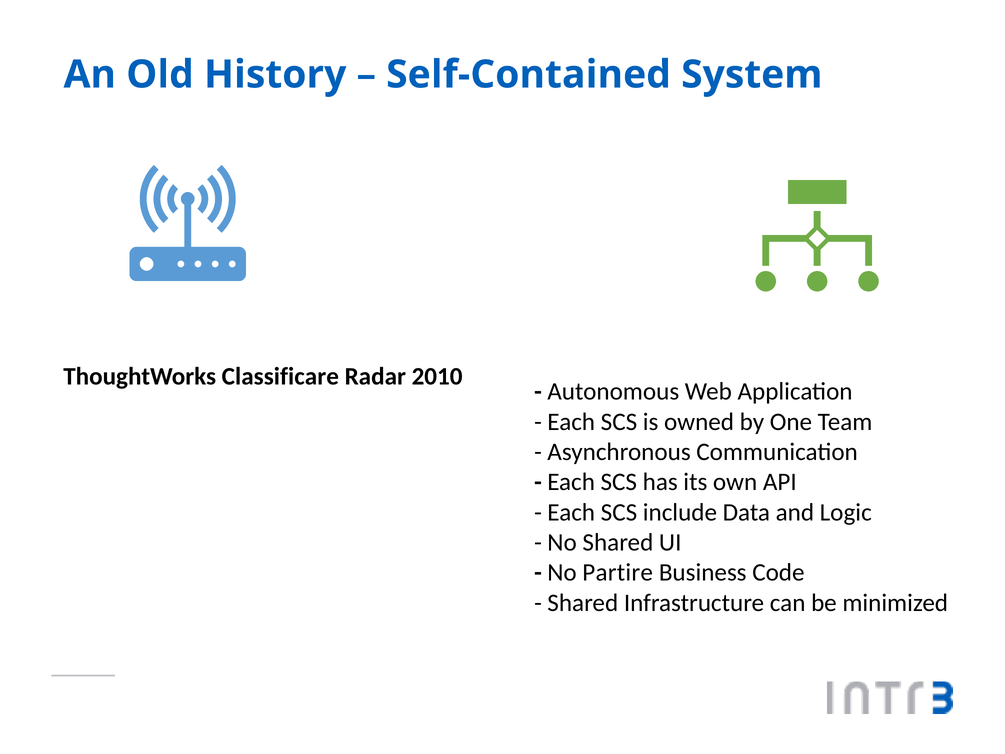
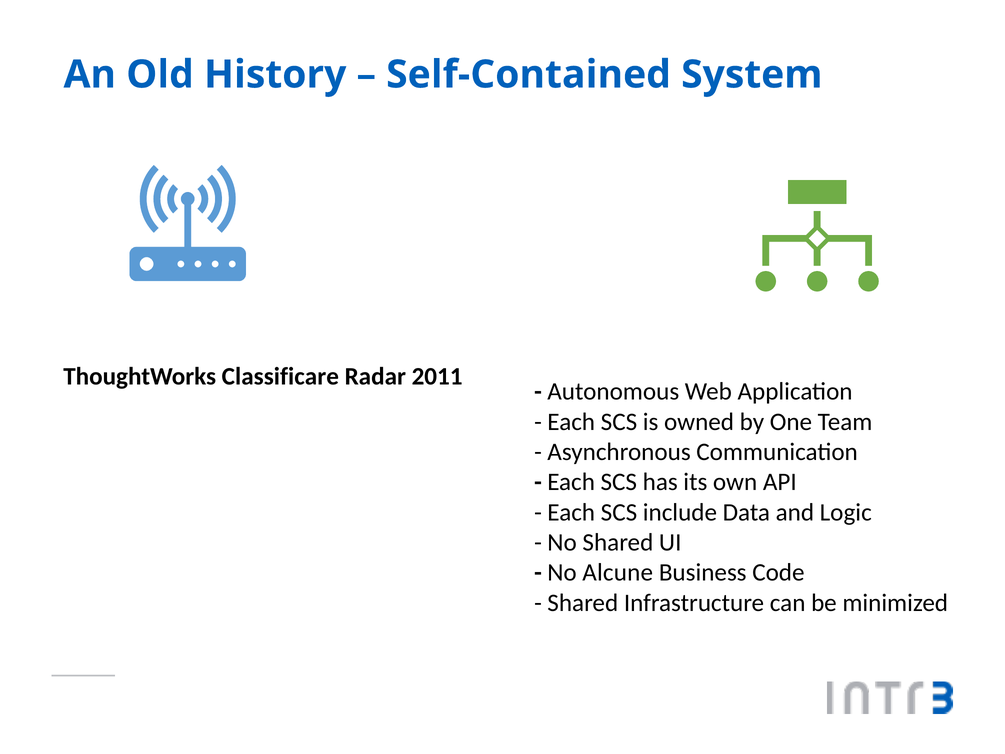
2010: 2010 -> 2011 (437, 376)
Partire: Partire -> Alcune (618, 572)
